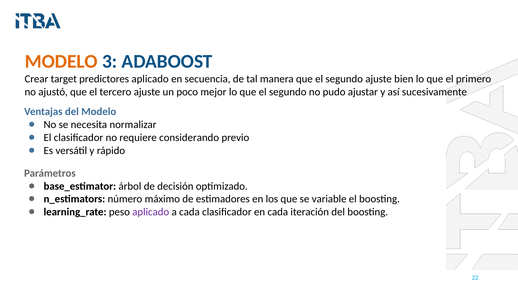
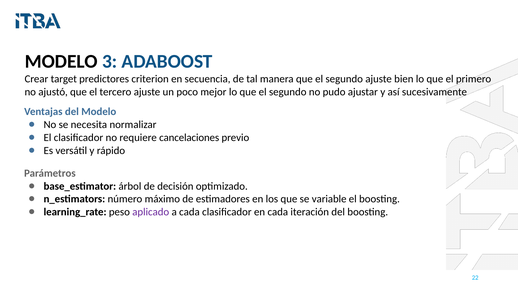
MODELO colour: orange -> black (61, 61)
predictores aplicado: aplicado -> criterion (150, 79)
considerando: considerando -> cancelaciones (189, 138)
